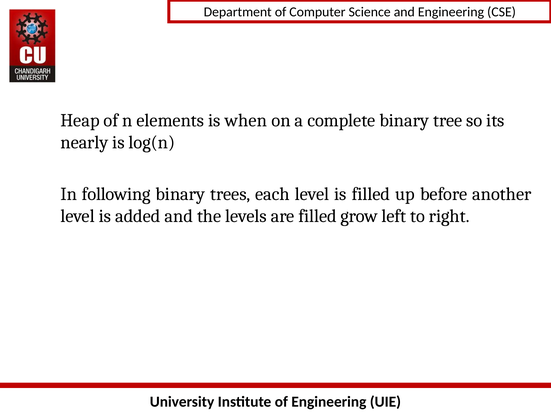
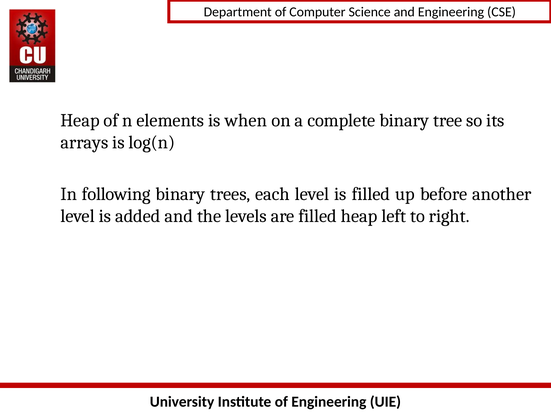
nearly: nearly -> arrays (84, 143)
filled grow: grow -> heap (359, 216)
